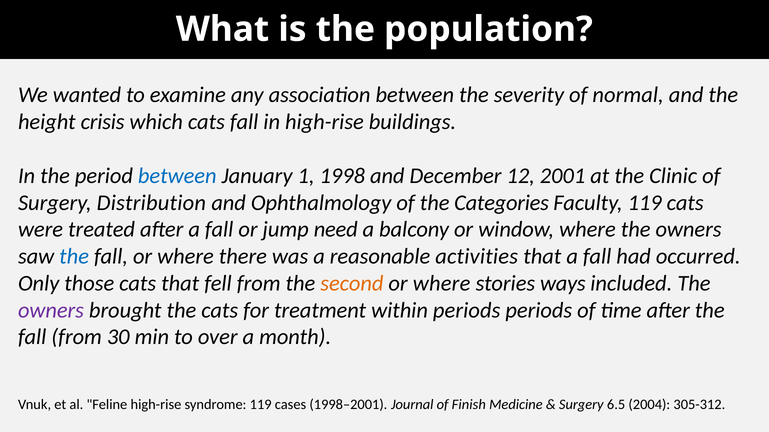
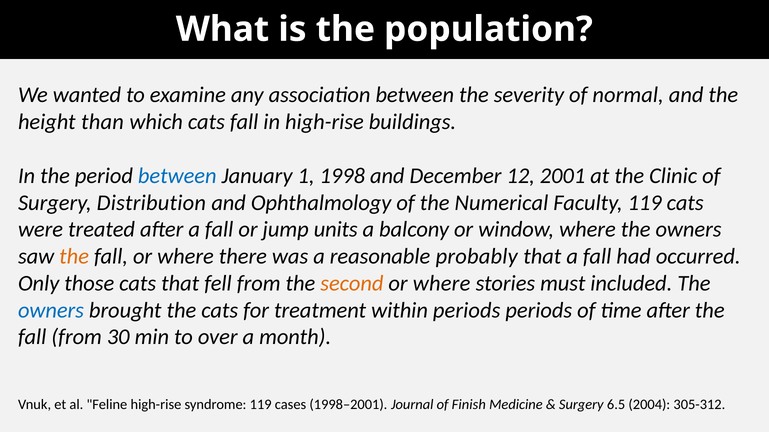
crisis: crisis -> than (102, 122)
Categories: Categories -> Numerical (501, 203)
need: need -> units (336, 230)
the colour: blue -> orange (74, 257)
activities: activities -> probably (477, 257)
ways: ways -> must (563, 284)
owners colour: purple -> blue (51, 311)
